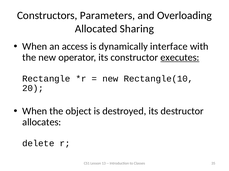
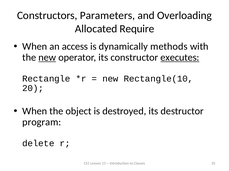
Sharing: Sharing -> Require (137, 29)
interface: interface -> methods (169, 47)
new underline: none -> present (47, 58)
allocates: allocates -> program (42, 123)
